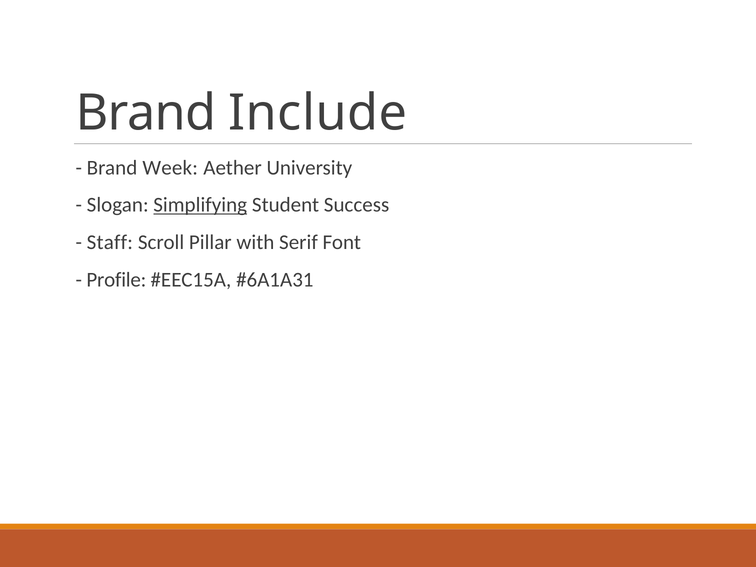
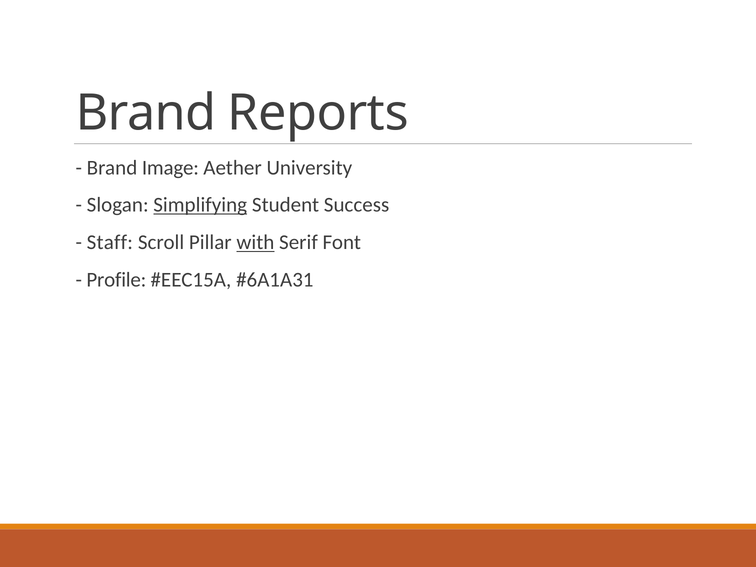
Include: Include -> Reports (318, 113)
Week: Week -> Image (170, 168)
with underline: none -> present (255, 242)
